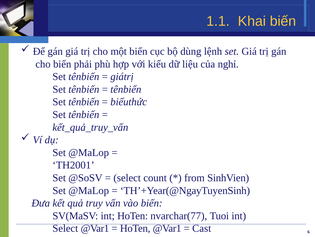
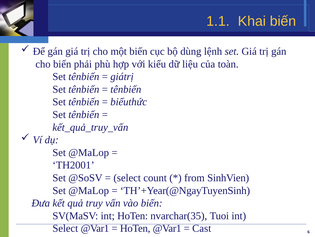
nghỉ: nghỉ -> toàn (228, 64)
nvarchar(77: nvarchar(77 -> nvarchar(35 (179, 215)
